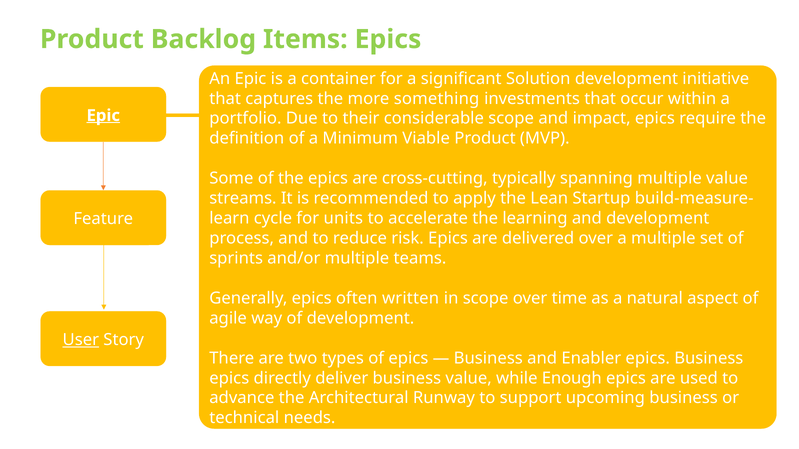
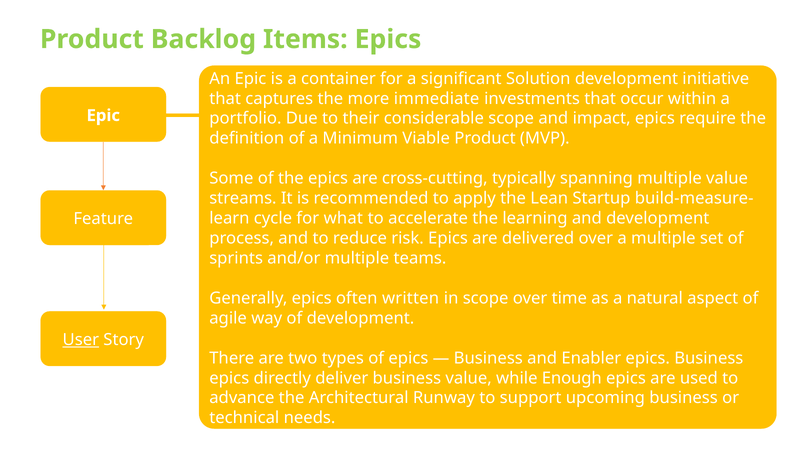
something: something -> immediate (437, 99)
Epic underline: present -> none (103, 116)
units: units -> what (343, 219)
